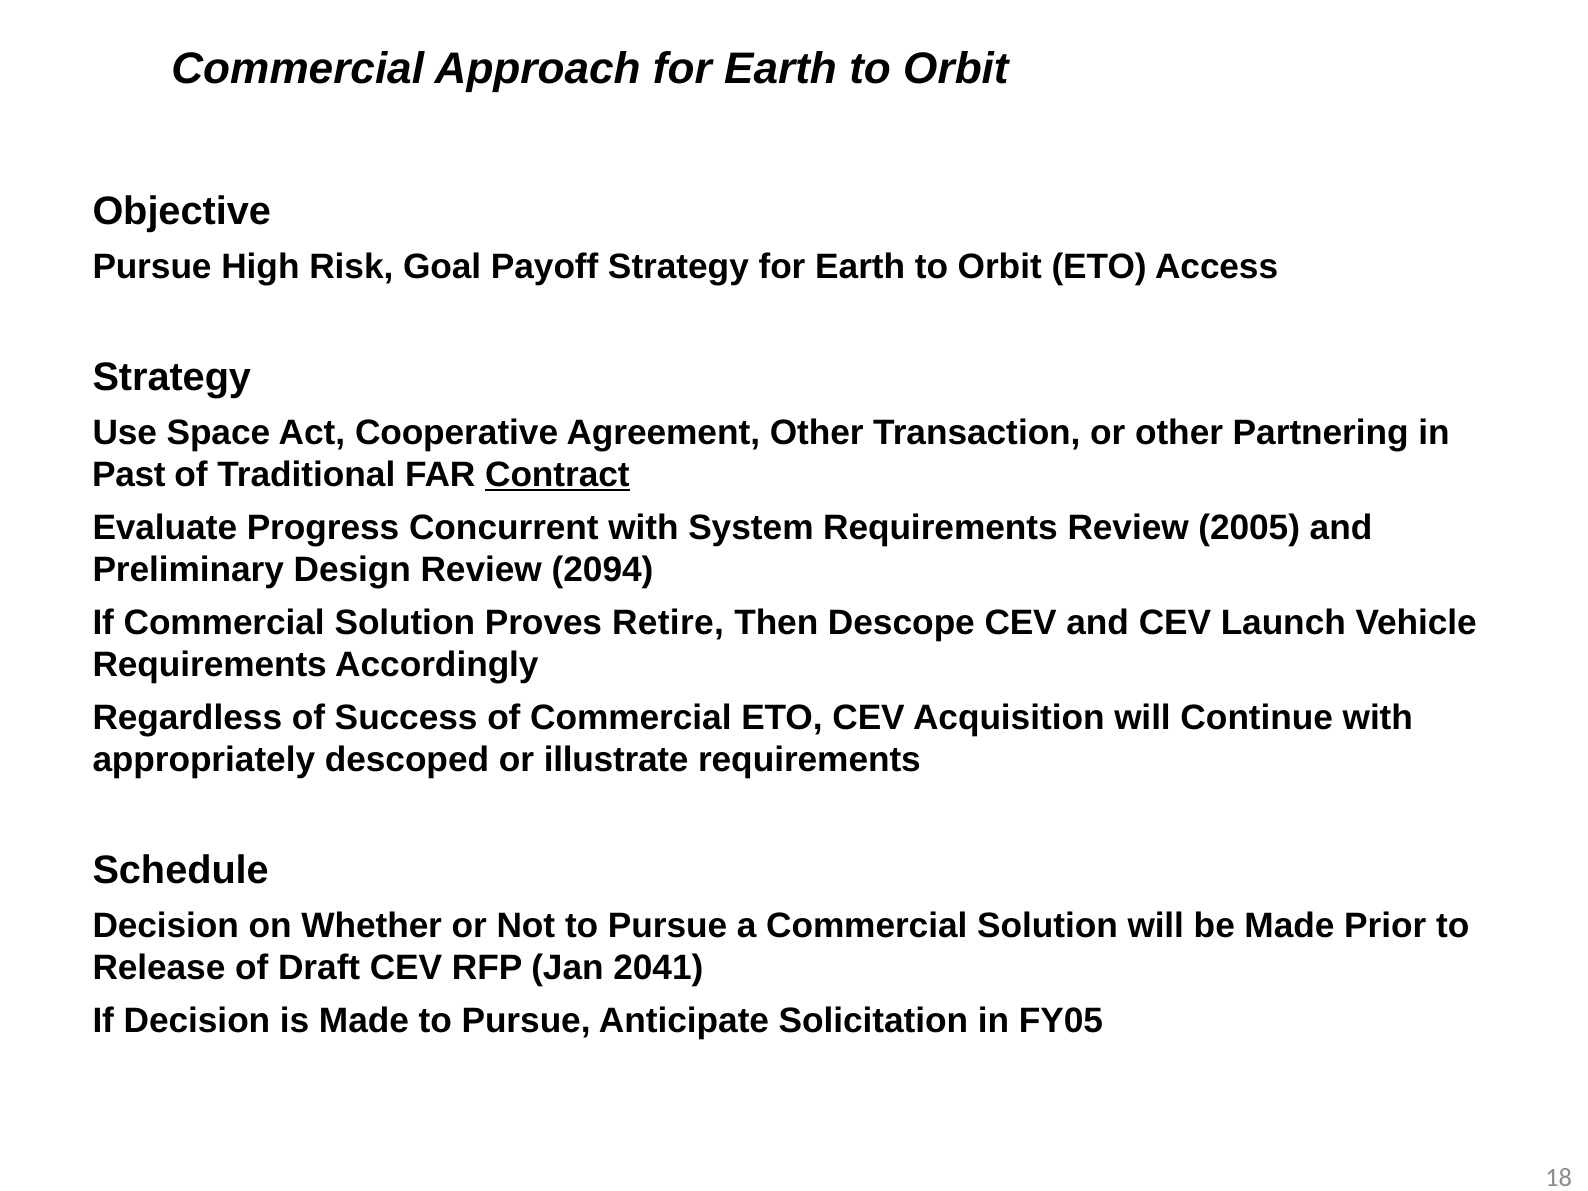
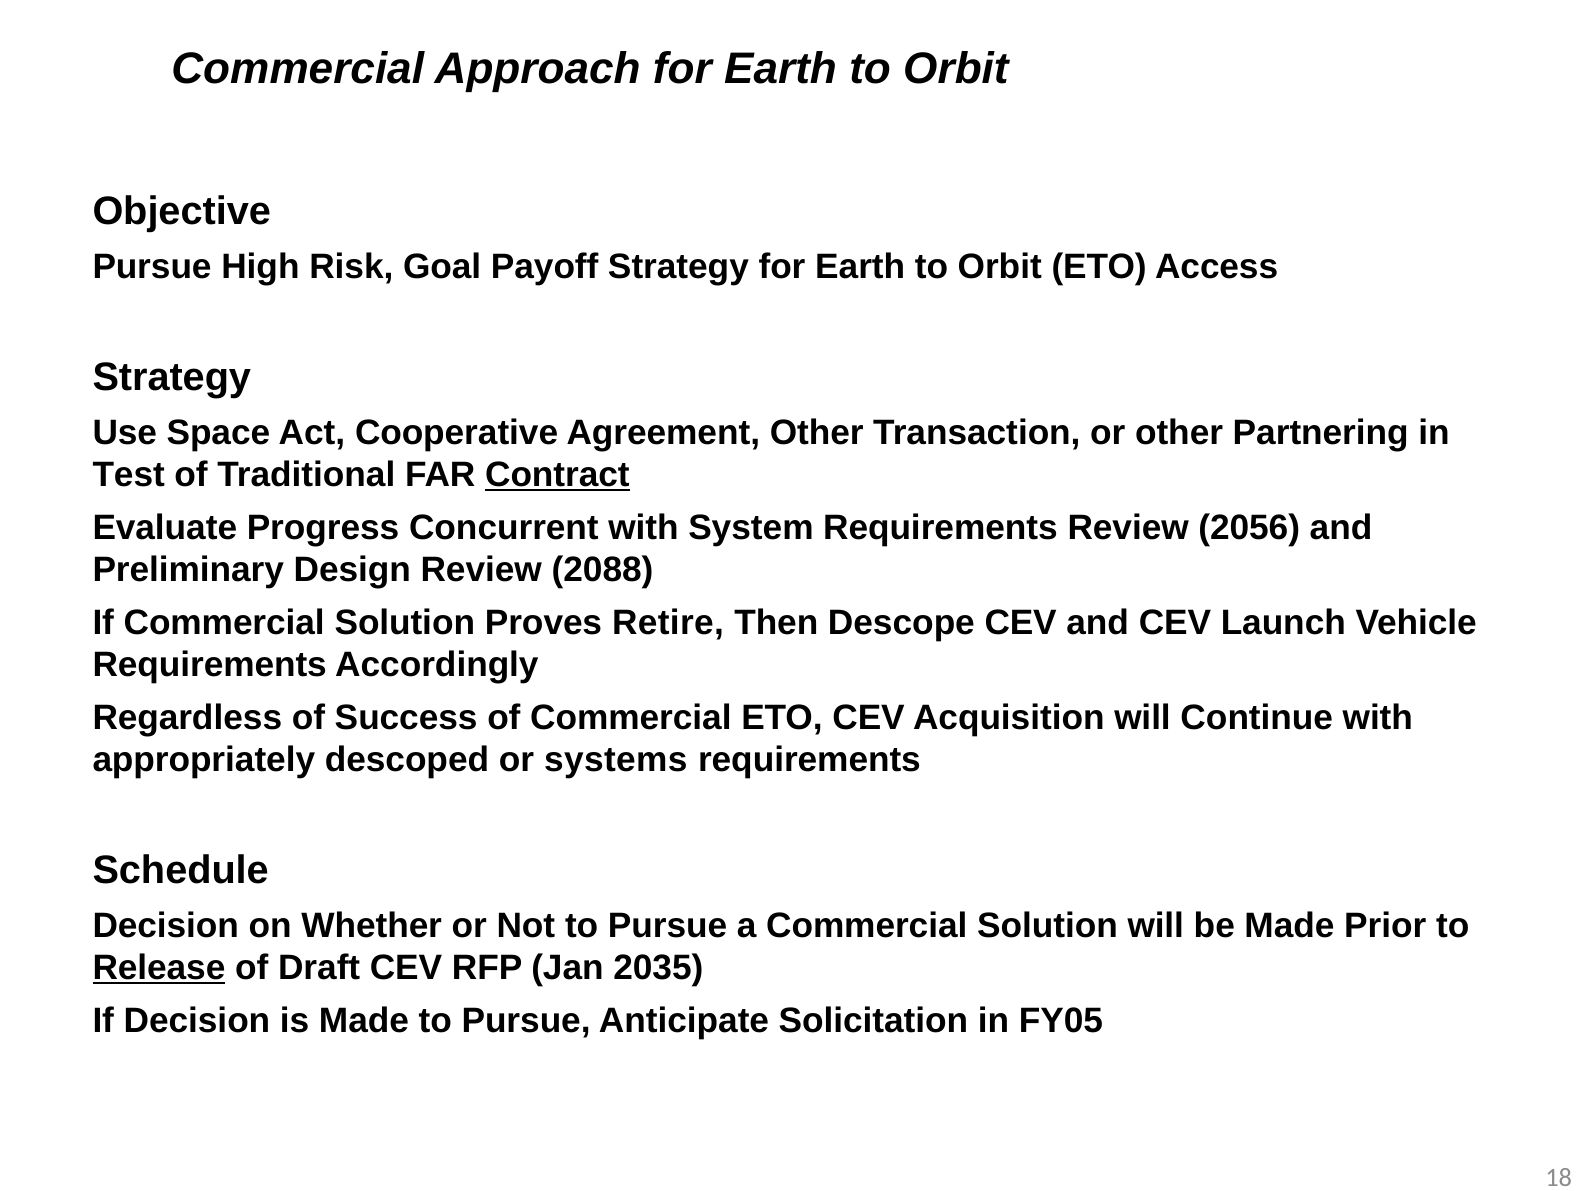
Past: Past -> Test (129, 475)
2005: 2005 -> 2056 (1249, 528)
2094: 2094 -> 2088 (603, 570)
illustrate: illustrate -> systems (616, 760)
Release underline: none -> present (159, 968)
2041: 2041 -> 2035 (658, 968)
